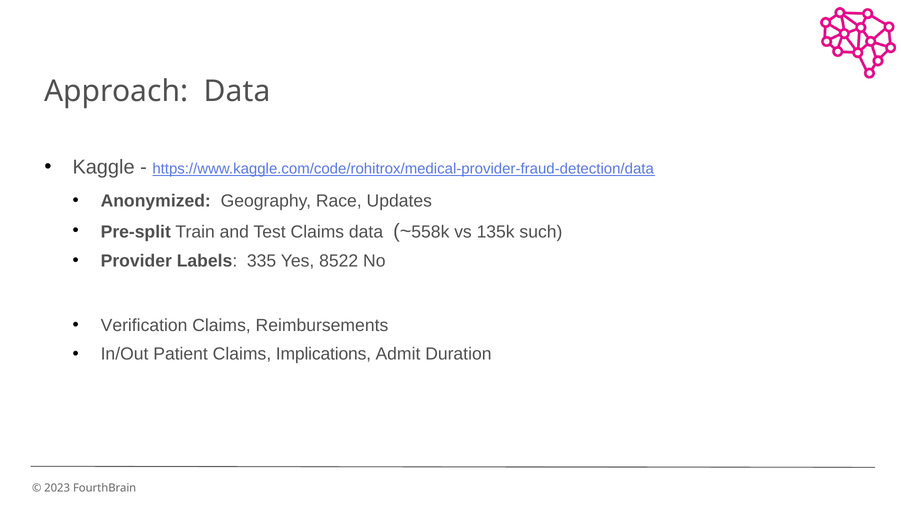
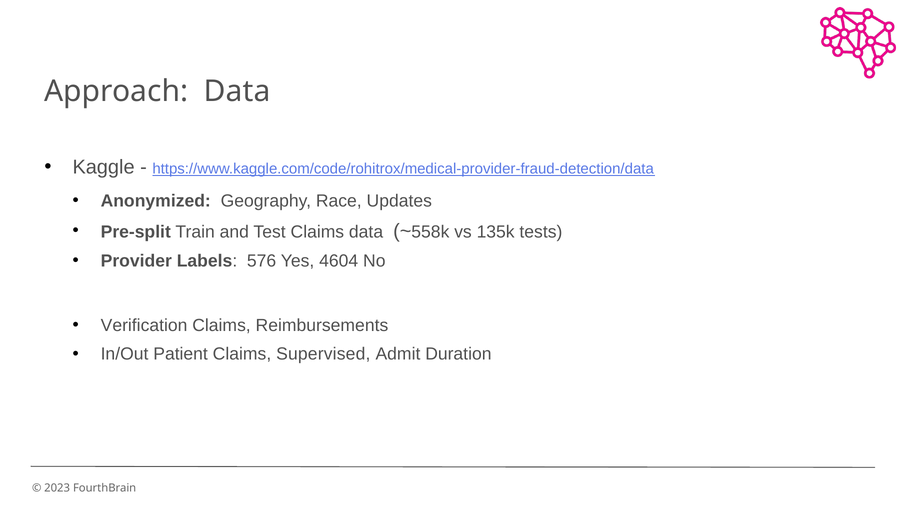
such: such -> tests (541, 232)
335: 335 -> 576 (262, 261)
8522: 8522 -> 4604 (339, 261)
Implications: Implications -> Supervised (323, 354)
